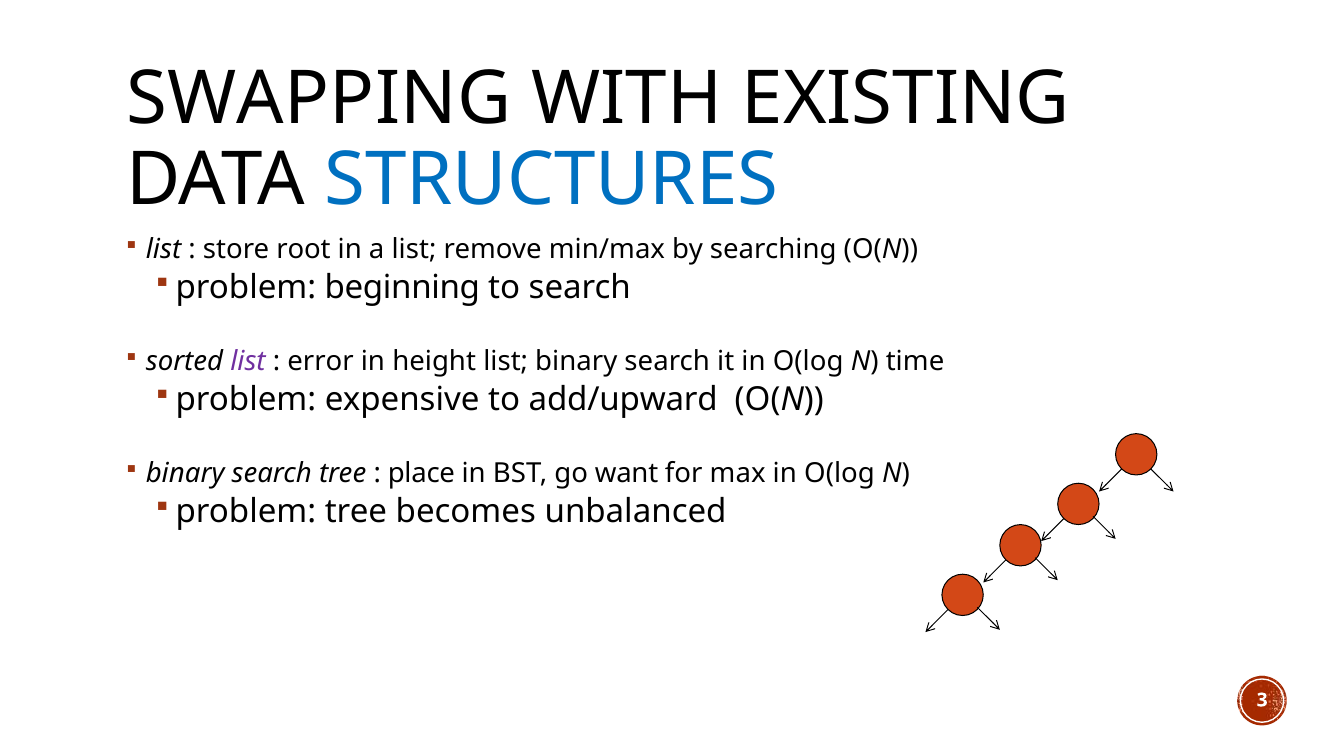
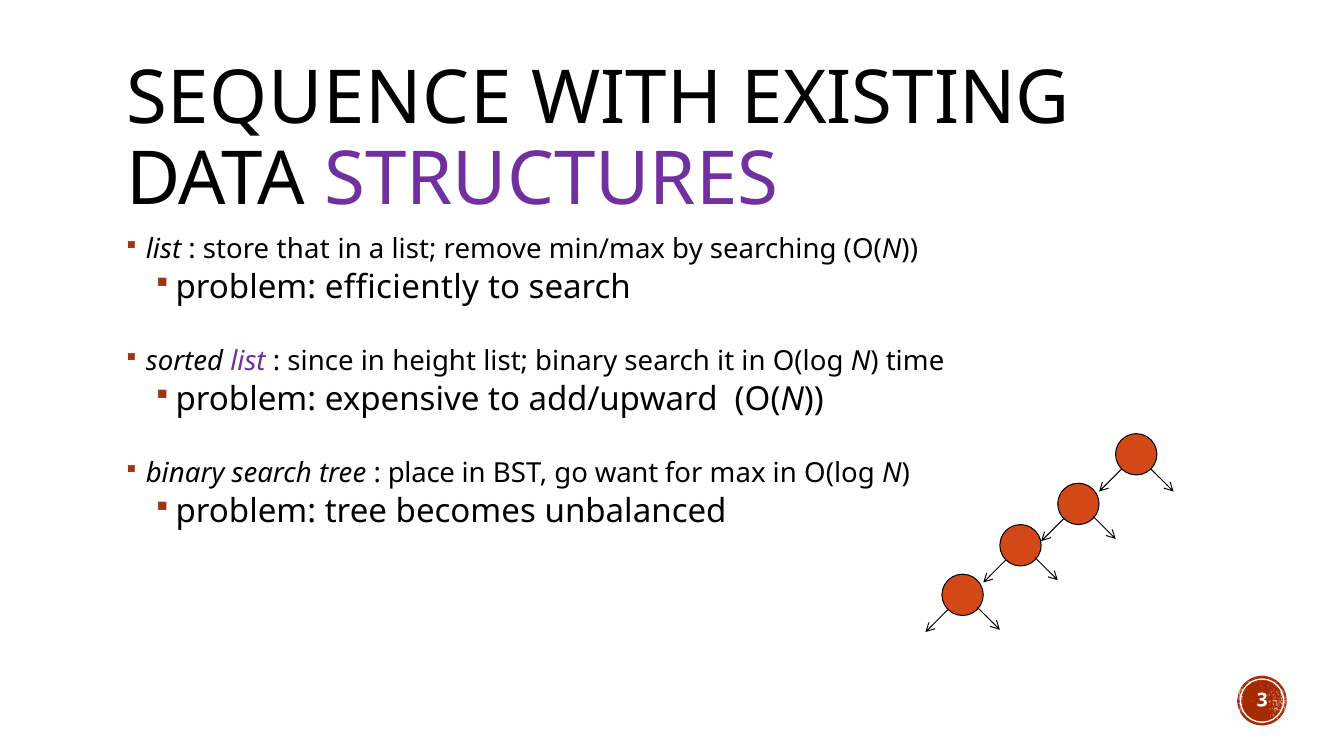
SWAPPING: SWAPPING -> SEQUENCE (319, 99)
STRUCTURES colour: blue -> purple (551, 180)
root: root -> that (303, 250)
beginning: beginning -> efficiently (402, 288)
error: error -> since (321, 362)
